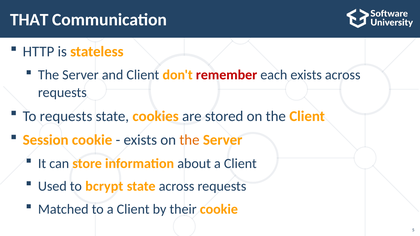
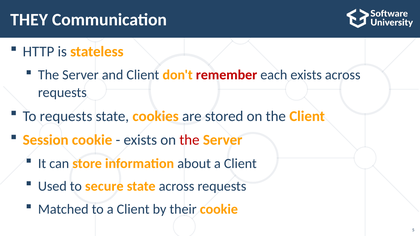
THAT: THAT -> THEY (29, 20)
the colour: orange -> red (189, 140)
bcrypt: bcrypt -> secure (104, 186)
